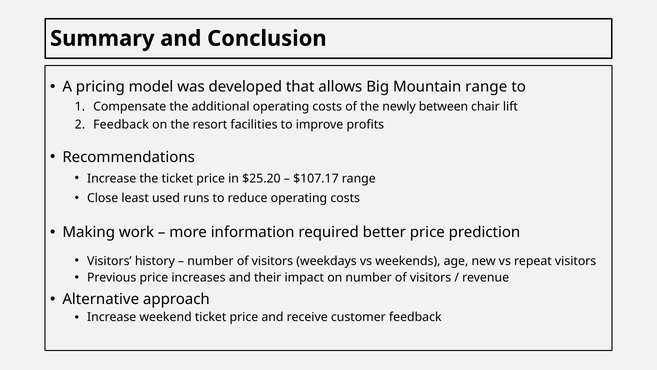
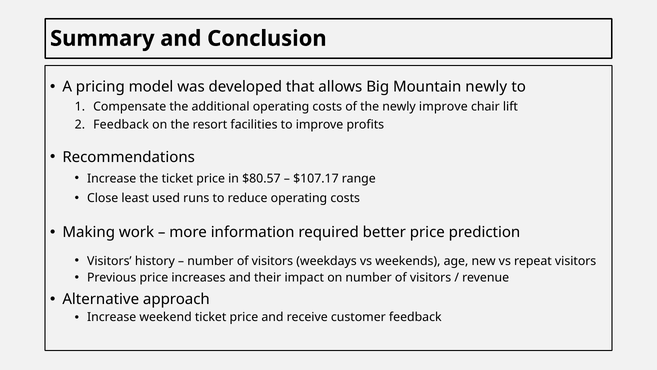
Mountain range: range -> newly (486, 87)
newly between: between -> improve (443, 106)
$25.20: $25.20 -> $80.57 (261, 178)
